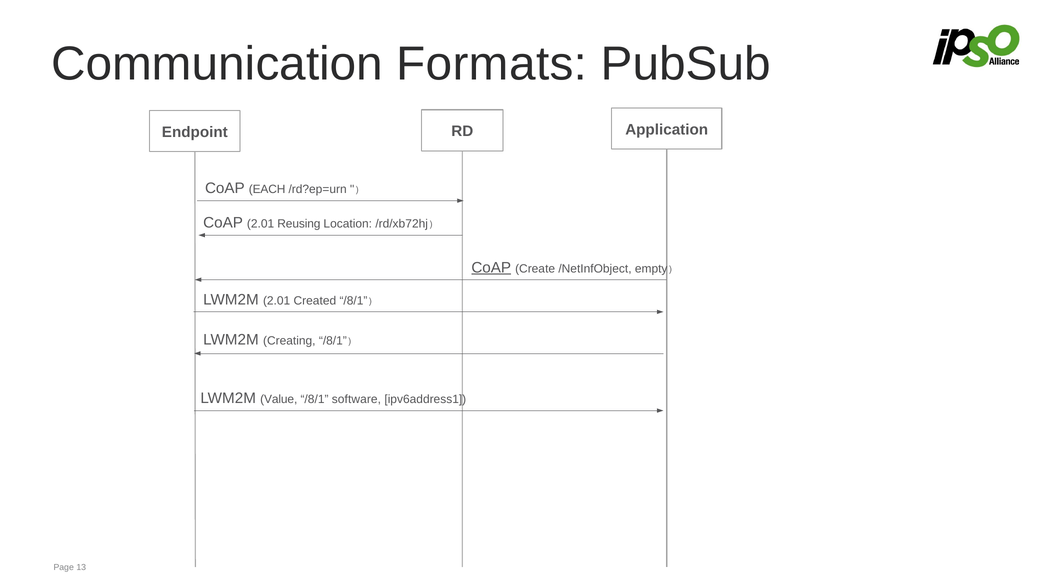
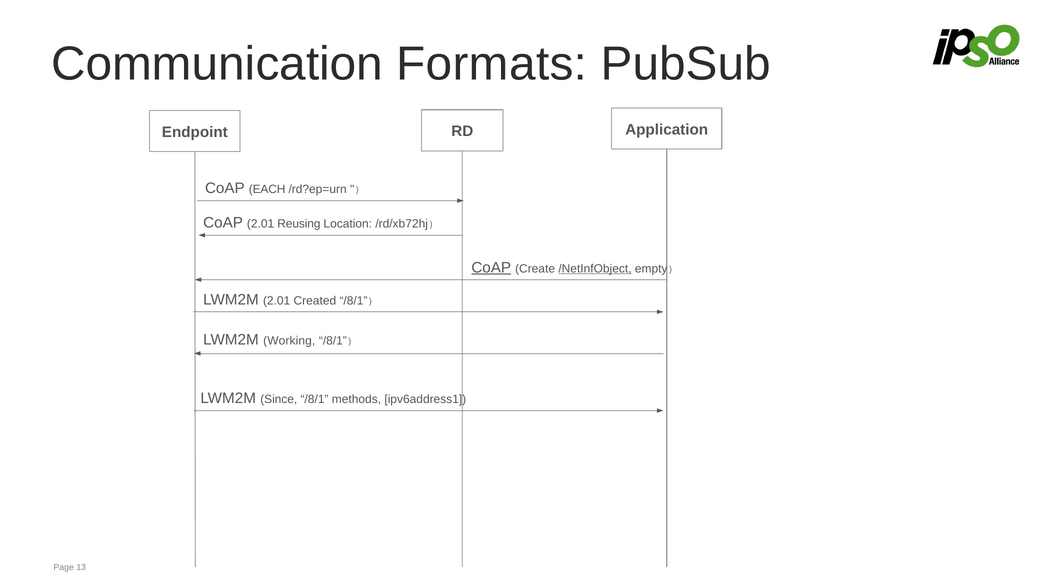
/NetInfObject underline: none -> present (595, 269)
Creating: Creating -> Working (289, 341)
Value: Value -> Since (279, 400)
software: software -> methods (356, 400)
